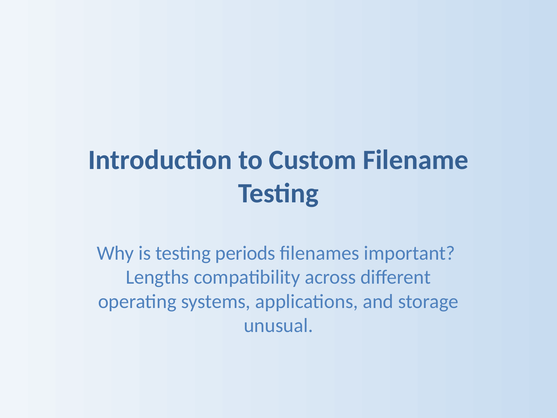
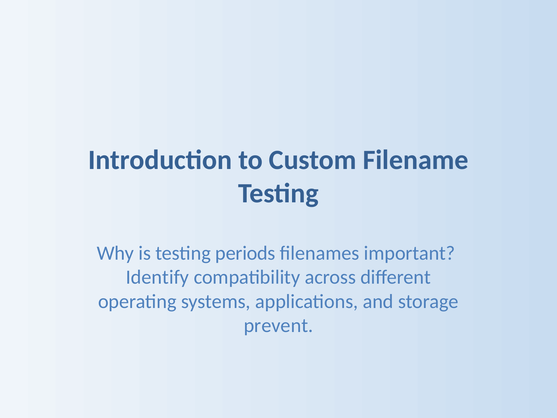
Lengths: Lengths -> Identify (157, 277)
unusual: unusual -> prevent (278, 325)
